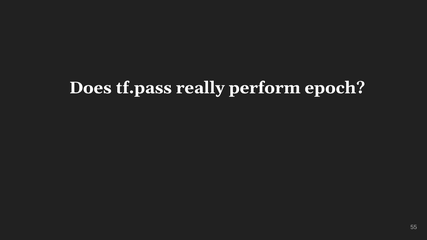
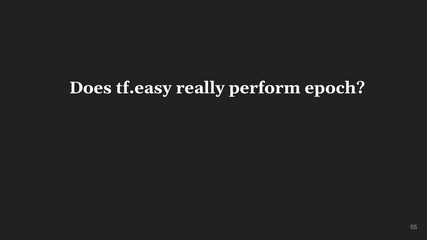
tf.pass: tf.pass -> tf.easy (144, 88)
